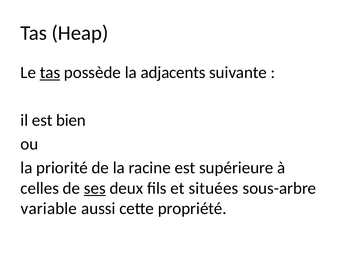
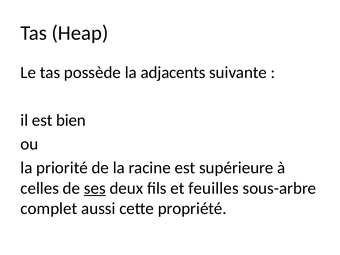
tas underline: present -> none (50, 73)
situées: situées -> feuilles (213, 188)
variable: variable -> complet (49, 209)
